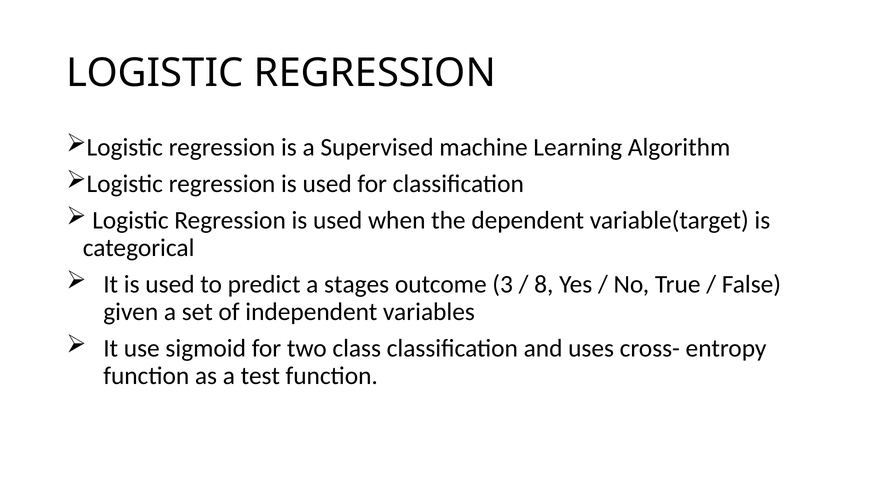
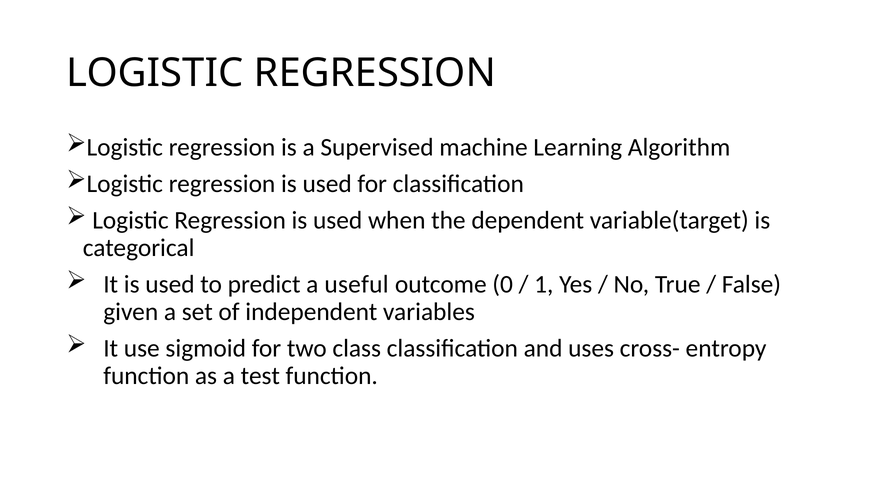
stages: stages -> useful (357, 285)
3: 3 -> 0 (503, 285)
8: 8 -> 1 (544, 285)
